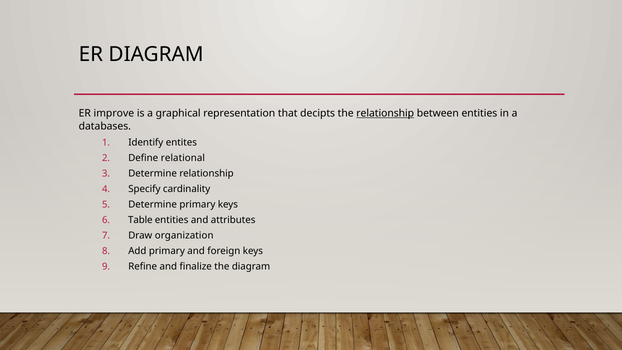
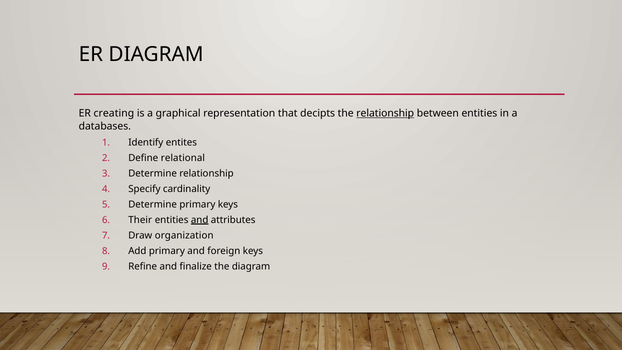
improve: improve -> creating (114, 113)
Table: Table -> Their (140, 220)
and underline: none -> present (200, 220)
